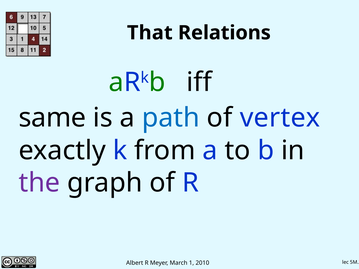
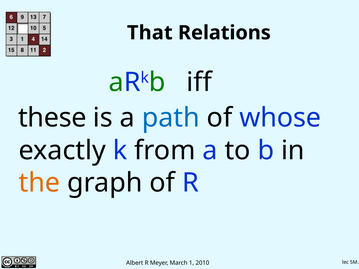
same: same -> these (52, 118)
vertex: vertex -> whose (280, 118)
the colour: purple -> orange (39, 183)
